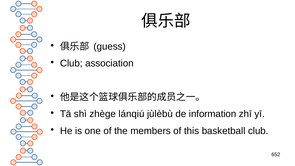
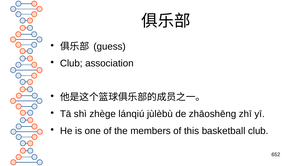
information: information -> zhāoshēng (213, 114)
